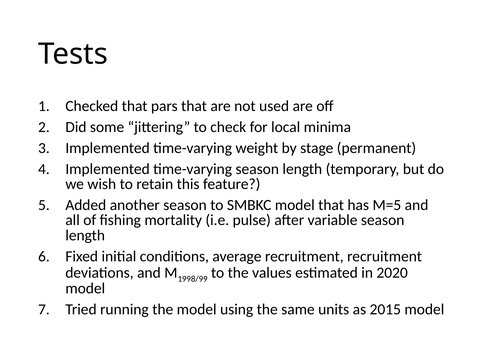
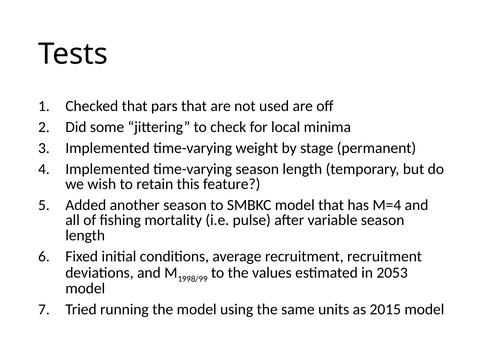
M=5: M=5 -> M=4 (387, 205)
2020: 2020 -> 2053 (392, 273)
